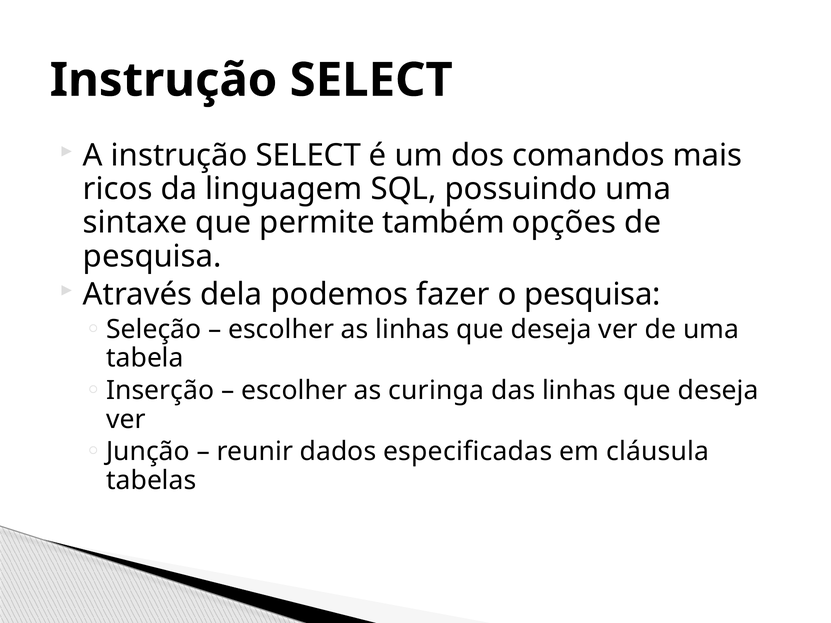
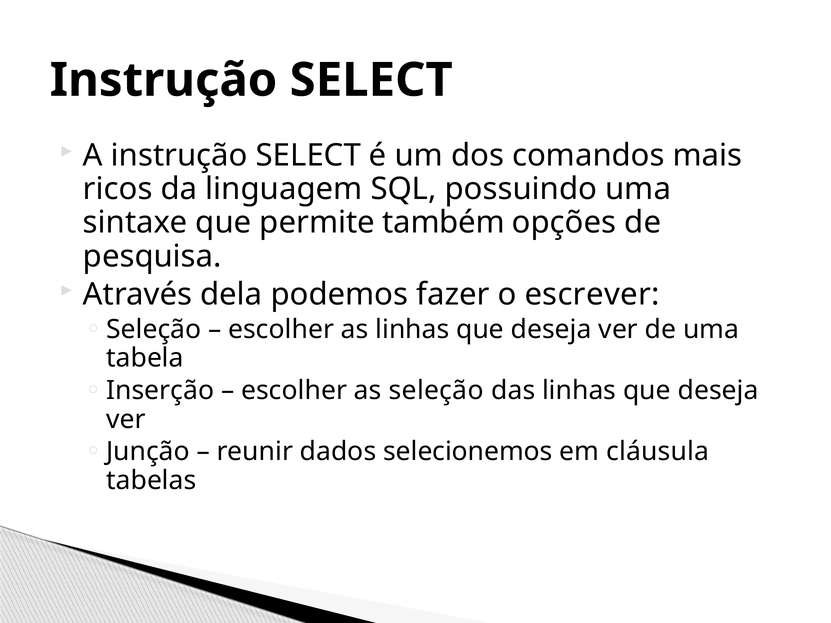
o pesquisa: pesquisa -> escrever (592, 295)
as curinga: curinga -> seleção (436, 391)
especificadas: especificadas -> selecionemos (468, 452)
